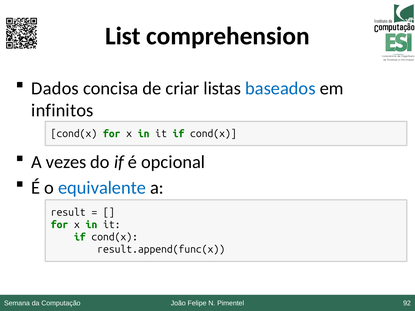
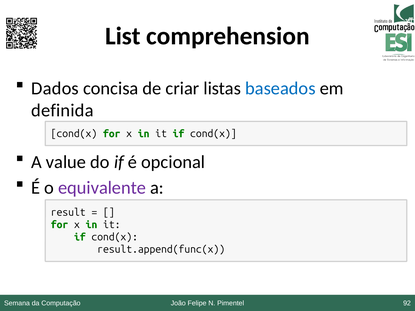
infinitos: infinitos -> definida (62, 110)
vezes: vezes -> value (66, 162)
equivalente colour: blue -> purple (102, 188)
